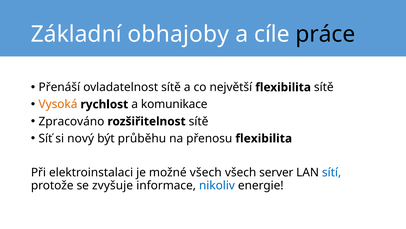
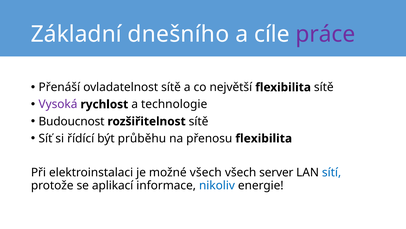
obhajoby: obhajoby -> dnešního (178, 34)
práce colour: black -> purple (326, 34)
Vysoká colour: orange -> purple (58, 104)
komunikace: komunikace -> technologie (174, 104)
Zpracováno: Zpracováno -> Budoucnost (72, 121)
nový: nový -> řídící (81, 138)
zvyšuje: zvyšuje -> aplikací (113, 185)
